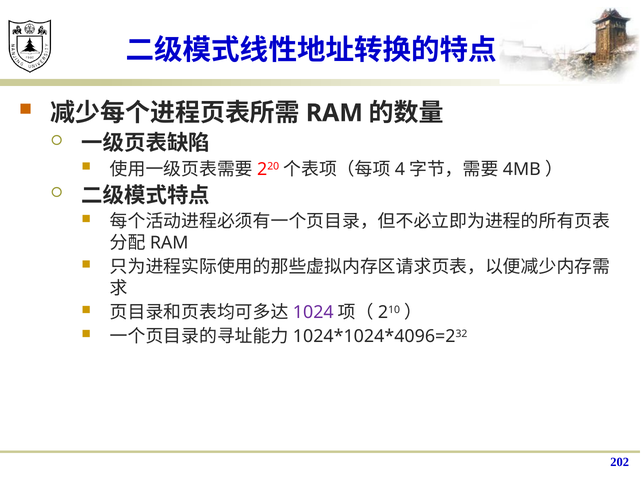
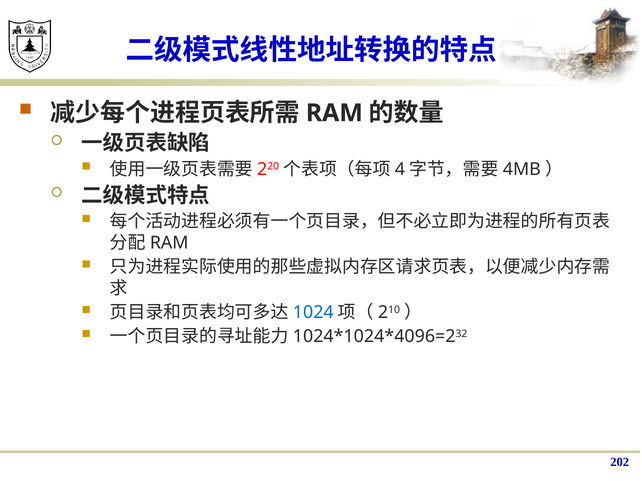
1024 colour: purple -> blue (313, 313)
